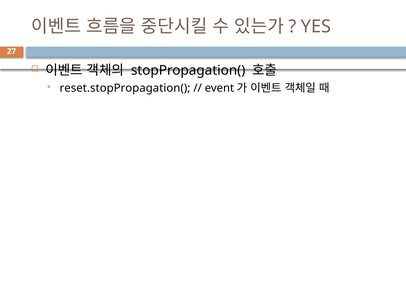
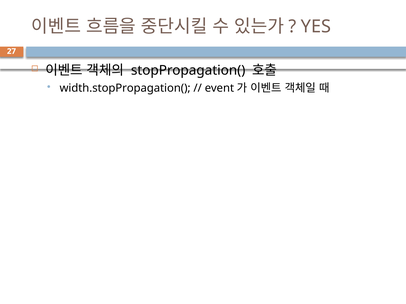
reset.stopPropagation(: reset.stopPropagation( -> width.stopPropagation( (125, 88)
